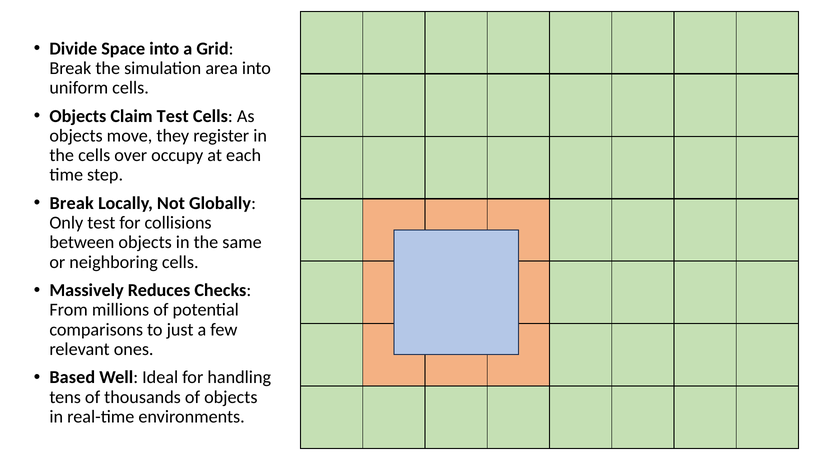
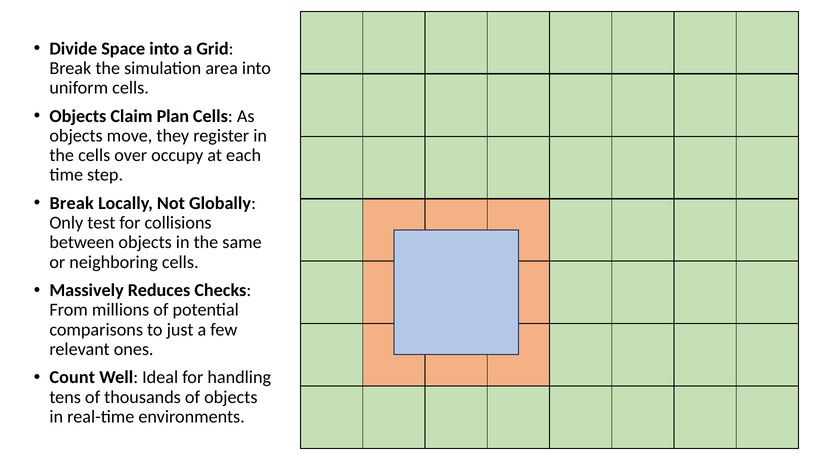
Claim Test: Test -> Plan (173, 116)
Based: Based -> Count (72, 377)
